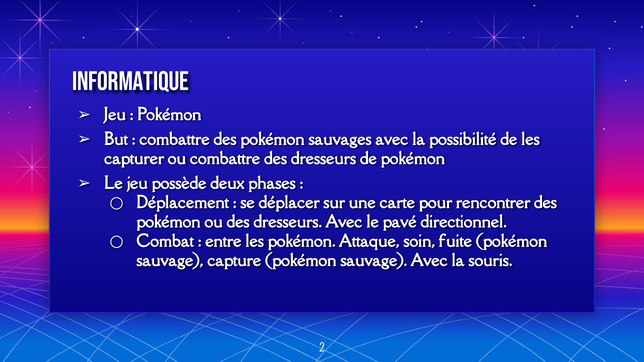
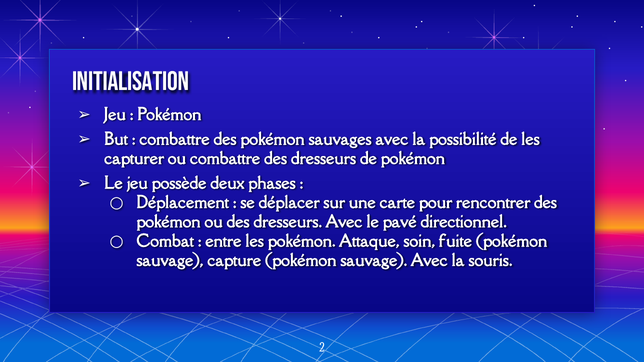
Informatique: Informatique -> Initialisation (131, 82)
